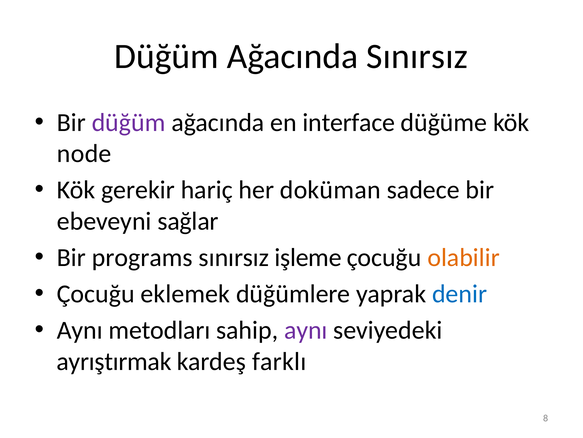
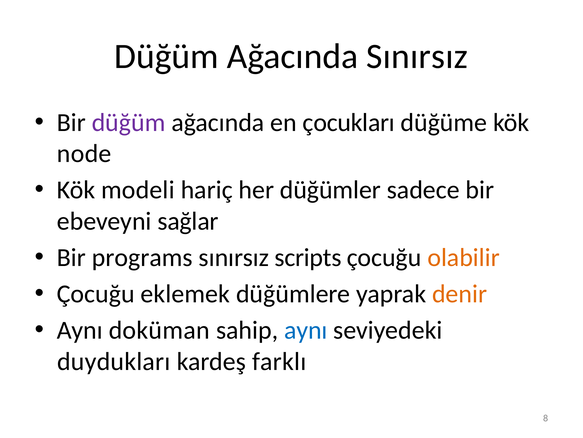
interface: interface -> çocukları (349, 122)
gerekir: gerekir -> modeli (138, 190)
doküman: doküman -> düğümler (330, 190)
işleme: işleme -> scripts (308, 257)
denir colour: blue -> orange (460, 294)
metodları: metodları -> doküman (159, 330)
aynı colour: purple -> blue (306, 330)
ayrıştırmak: ayrıştırmak -> duydukları (114, 361)
